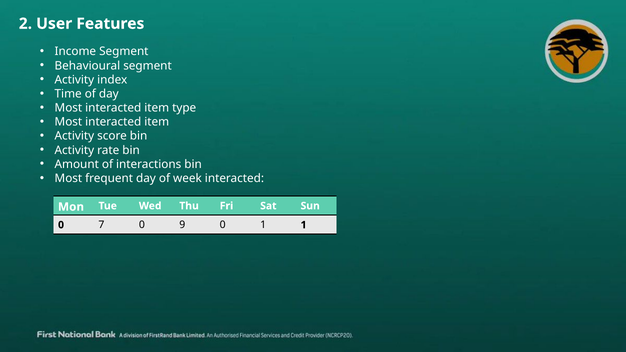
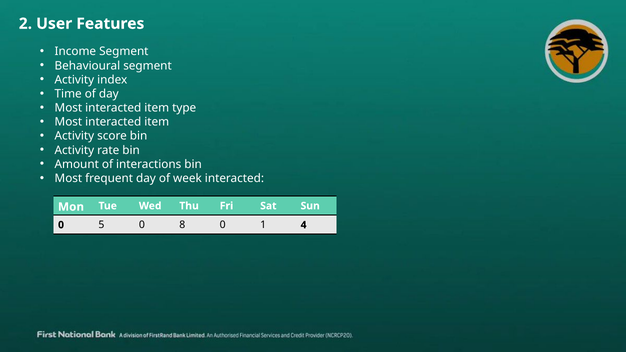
7: 7 -> 5 (101, 225)
9: 9 -> 8 (182, 225)
1 1: 1 -> 4 (304, 225)
